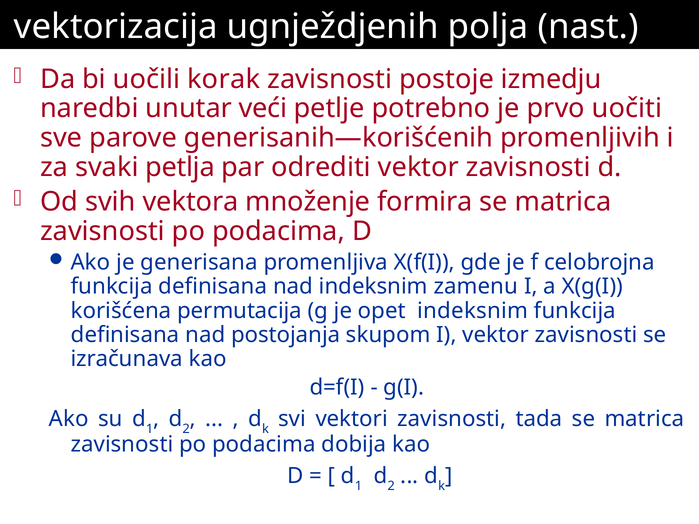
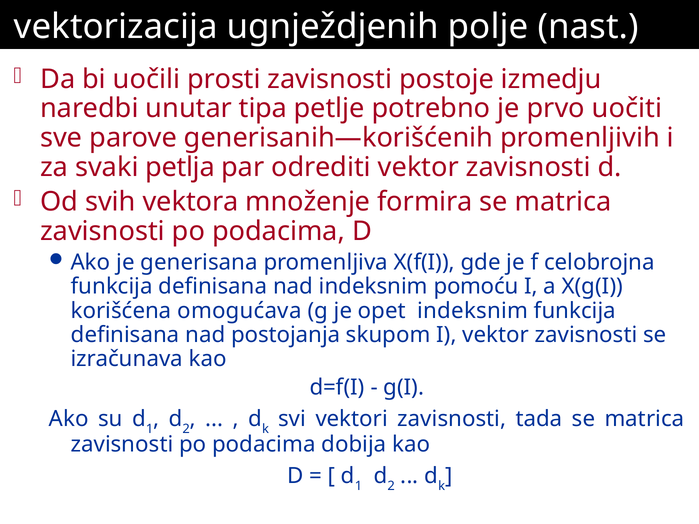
polja: polja -> polje (488, 27)
korak: korak -> prosti (224, 79)
veći: veći -> tipa (263, 109)
zamenu: zamenu -> pomoću (476, 287)
permutacija: permutacija -> omogućava (239, 311)
